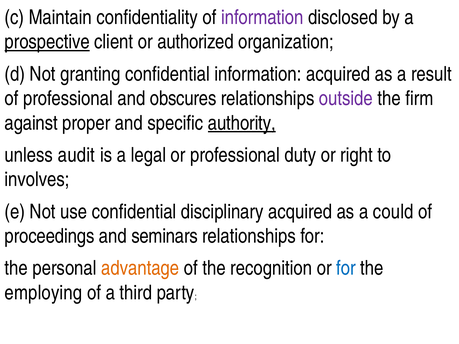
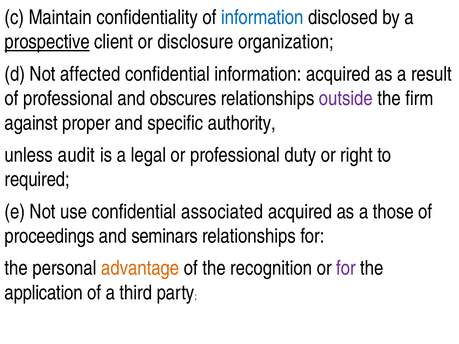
information colour: purple -> blue (262, 17)
authorized: authorized -> disclosure (195, 42)
granting: granting -> affected (90, 74)
authority underline: present -> none (242, 123)
involves: involves -> required (37, 180)
disciplinary: disciplinary -> associated (222, 212)
could: could -> those (393, 212)
for colour: blue -> purple (346, 268)
employing: employing -> application (44, 293)
